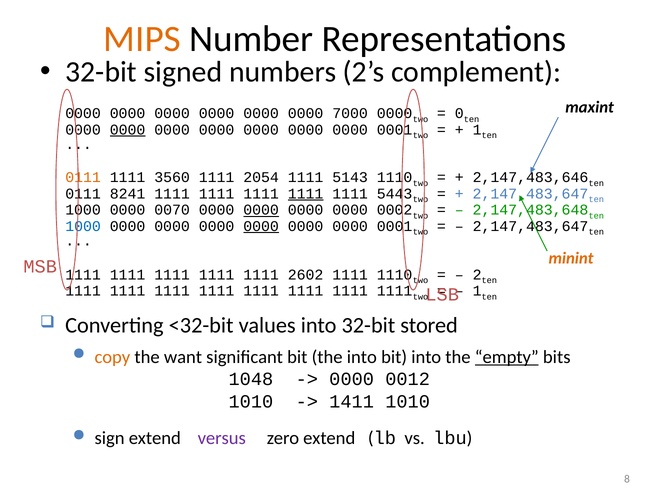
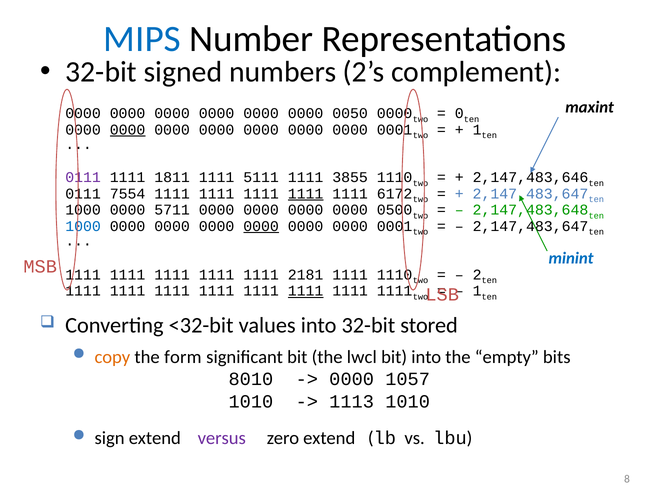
MIPS colour: orange -> blue (142, 39)
7000: 7000 -> 0050 (350, 114)
0111 colour: orange -> purple (83, 178)
3560: 3560 -> 1811 (172, 178)
2054: 2054 -> 5111 (261, 178)
5143: 5143 -> 3855 (350, 178)
8241: 8241 -> 7554 (128, 194)
5443: 5443 -> 6172 (395, 194)
0070: 0070 -> 5711 (172, 210)
0000 underline: present -> none (261, 210)
0002: 0002 -> 0500 (395, 210)
minint colour: orange -> blue (571, 258)
2602: 2602 -> 2181 (306, 275)
1111 underline: none -> present (306, 291)
want: want -> form (183, 357)
the into: into -> lwcl (362, 357)
empty underline: present -> none (507, 357)
1048: 1048 -> 8010 (251, 380)
0012: 0012 -> 1057 (408, 380)
1411: 1411 -> 1113 (352, 402)
